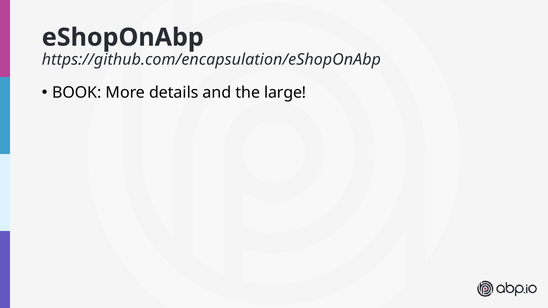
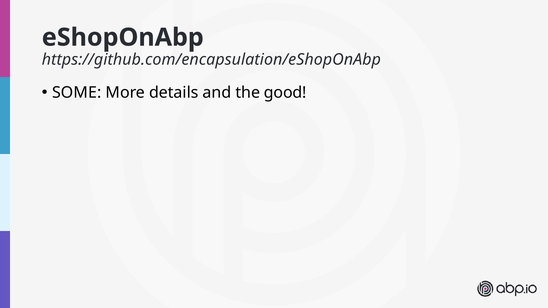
BOOK: BOOK -> SOME (77, 93)
large: large -> good (285, 93)
